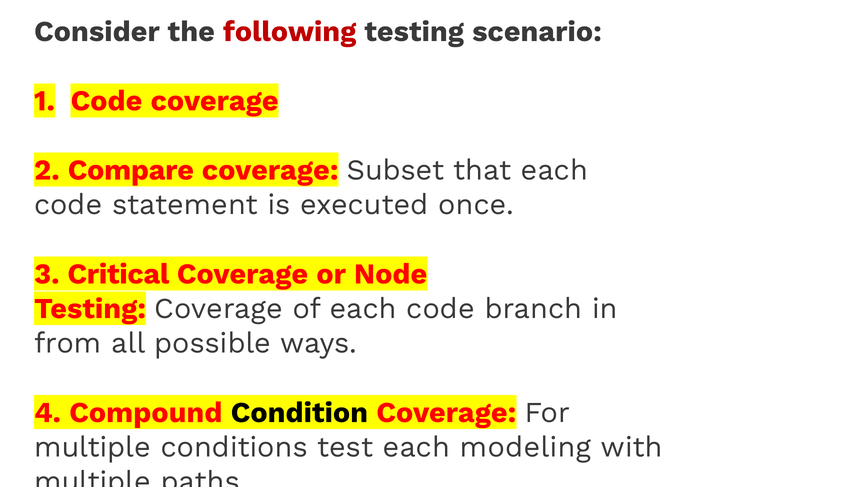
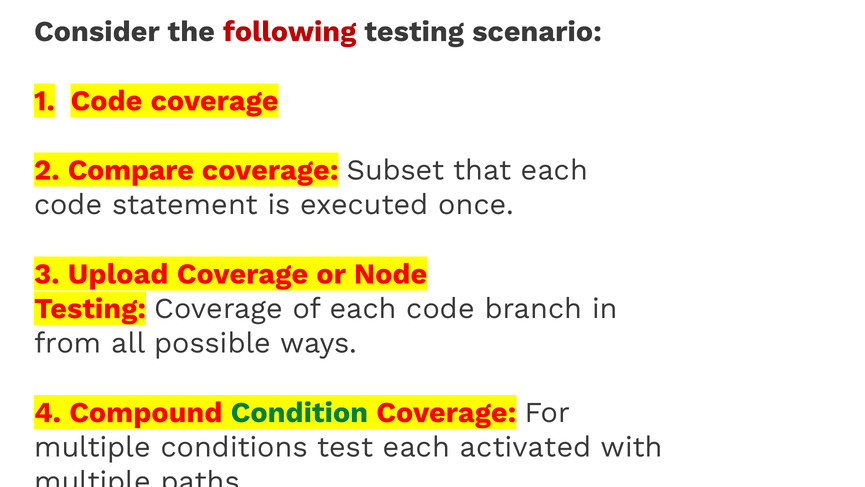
Critical: Critical -> Upload (118, 274)
Condition colour: black -> green (299, 412)
modeling: modeling -> activated (526, 447)
